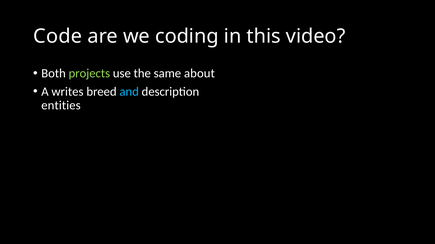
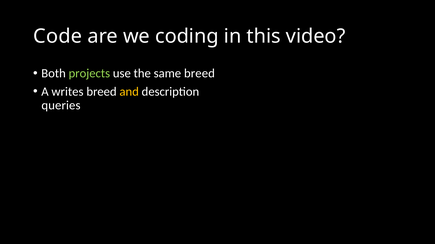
same about: about -> breed (199, 74)
and colour: light blue -> yellow (129, 92)
entities: entities -> queries (61, 105)
